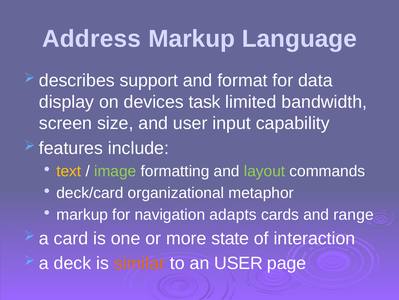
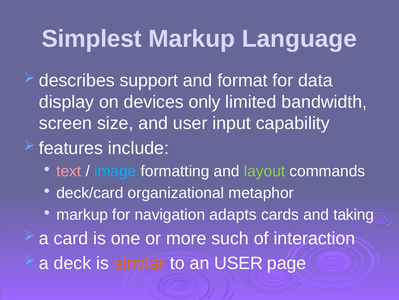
Address: Address -> Simplest (92, 39)
task: task -> only (205, 102)
text colour: yellow -> pink (69, 171)
image colour: light green -> light blue (115, 171)
range: range -> taking (354, 214)
state: state -> such (230, 238)
